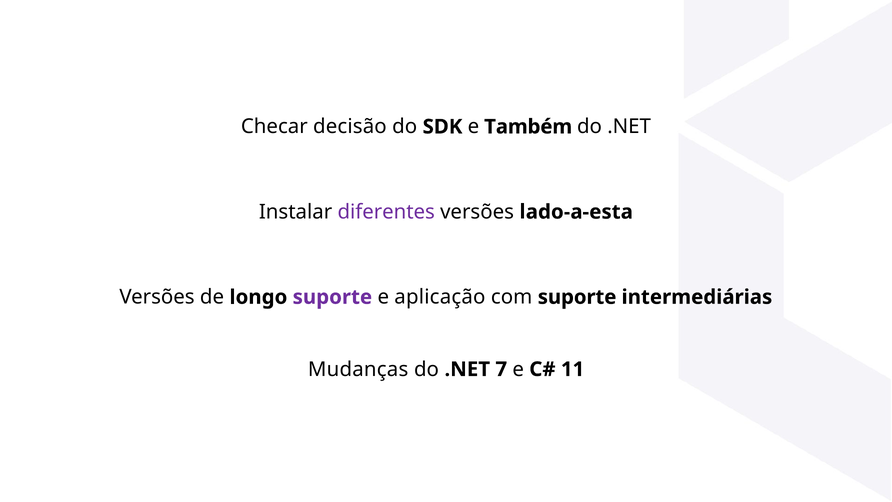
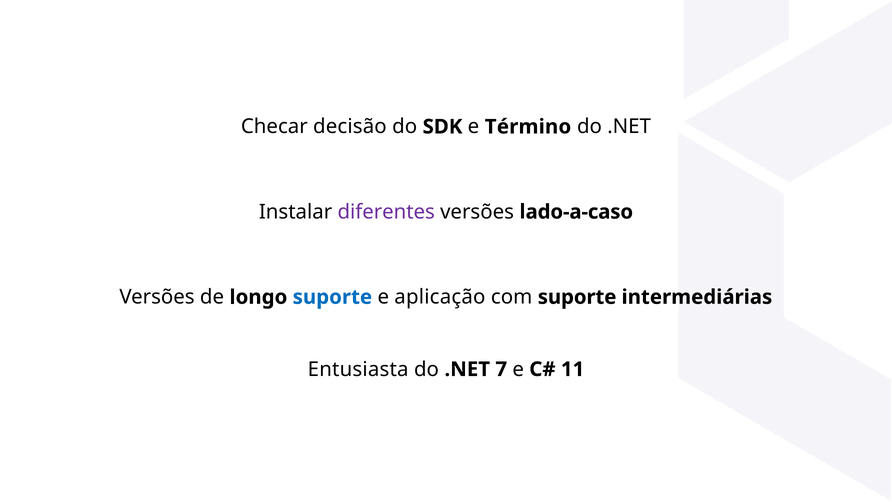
Também: Também -> Término (528, 127)
lado-a-esta: lado-a-esta -> lado-a-caso (576, 212)
suporte colour: purple -> blue (332, 297)
Mudanças: Mudanças -> Entusiasta (358, 369)
